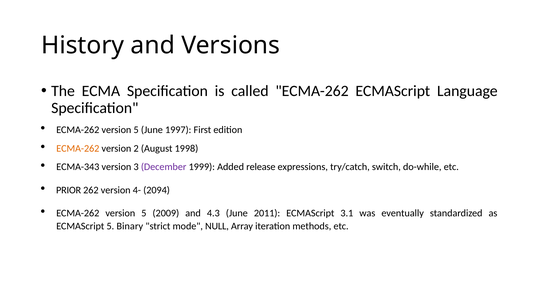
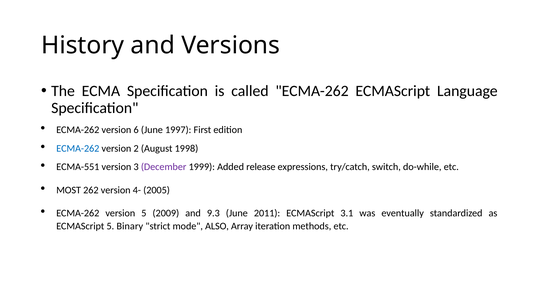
5: 5 -> 6 (136, 130)
ECMA-262 colour: orange -> blue (78, 149)
ECMA-343: ECMA-343 -> ECMA-551 (78, 167)
PRIOR: PRIOR -> MOST (69, 190)
2094: 2094 -> 2005 (157, 190)
4.3: 4.3 -> 9.3 (213, 213)
NULL: NULL -> ALSO (217, 226)
